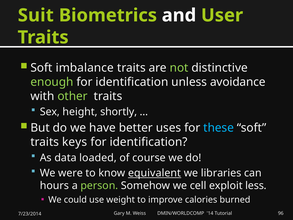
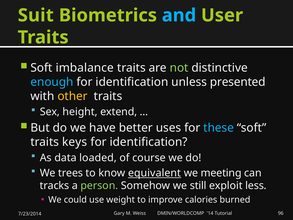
and colour: white -> light blue (179, 15)
enough colour: light green -> light blue (52, 82)
avoidance: avoidance -> presented (238, 82)
other colour: light green -> yellow (73, 96)
shortly: shortly -> extend (119, 112)
were: were -> trees (71, 173)
libraries: libraries -> meeting (221, 173)
hours: hours -> tracks (54, 185)
cell: cell -> still (198, 185)
